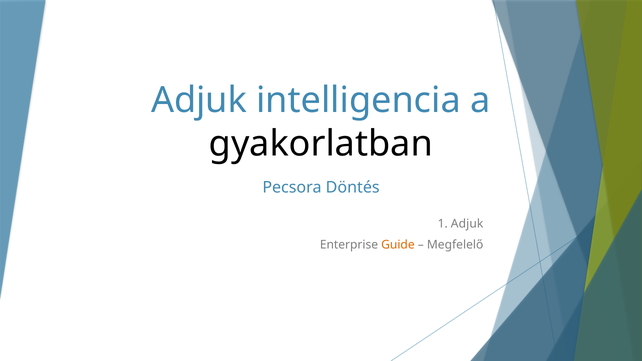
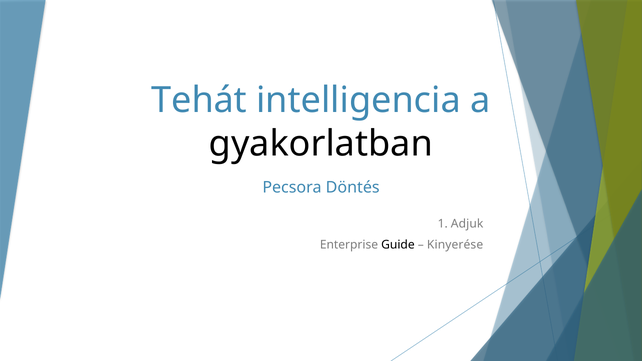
Adjuk: Adjuk -> Tehát (199, 100)
Guide colour: orange -> black (398, 245)
Megfelelő: Megfelelő -> Kinyerése (455, 245)
